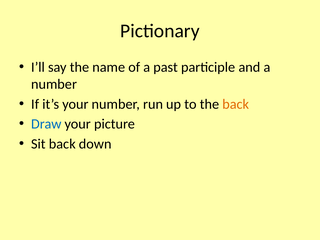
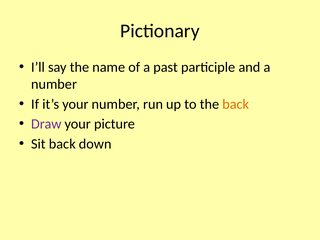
Draw colour: blue -> purple (46, 124)
